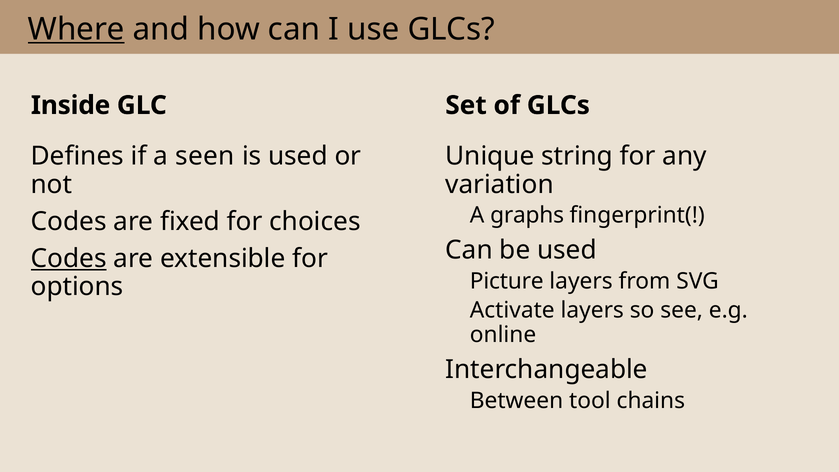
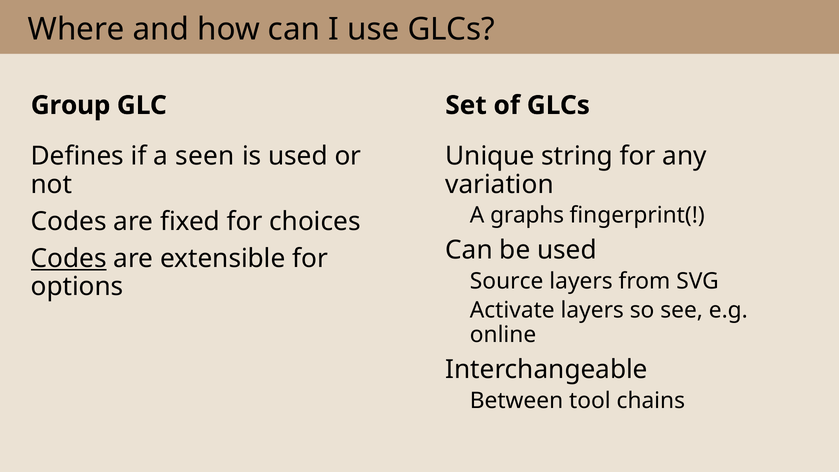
Where underline: present -> none (76, 29)
Inside: Inside -> Group (71, 105)
Picture: Picture -> Source (507, 281)
